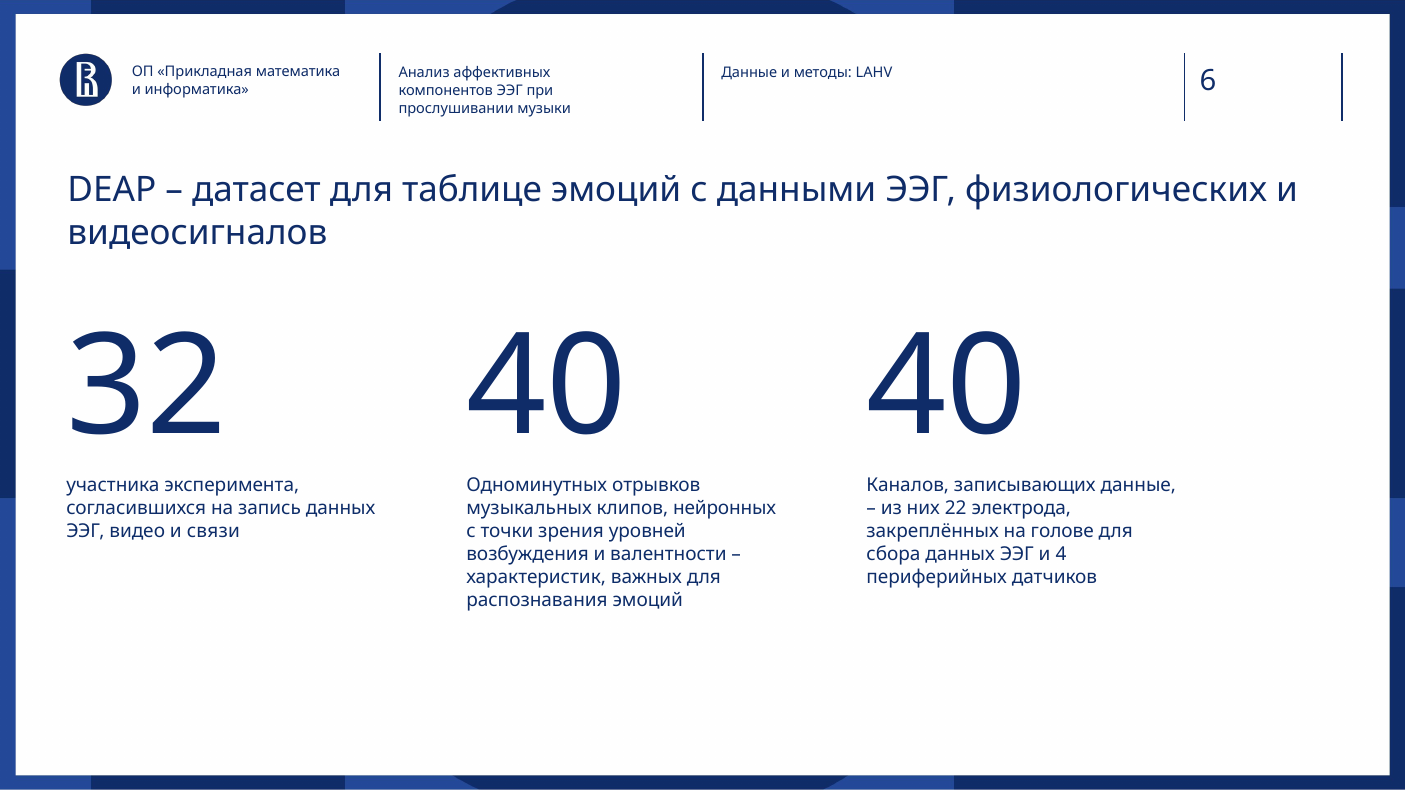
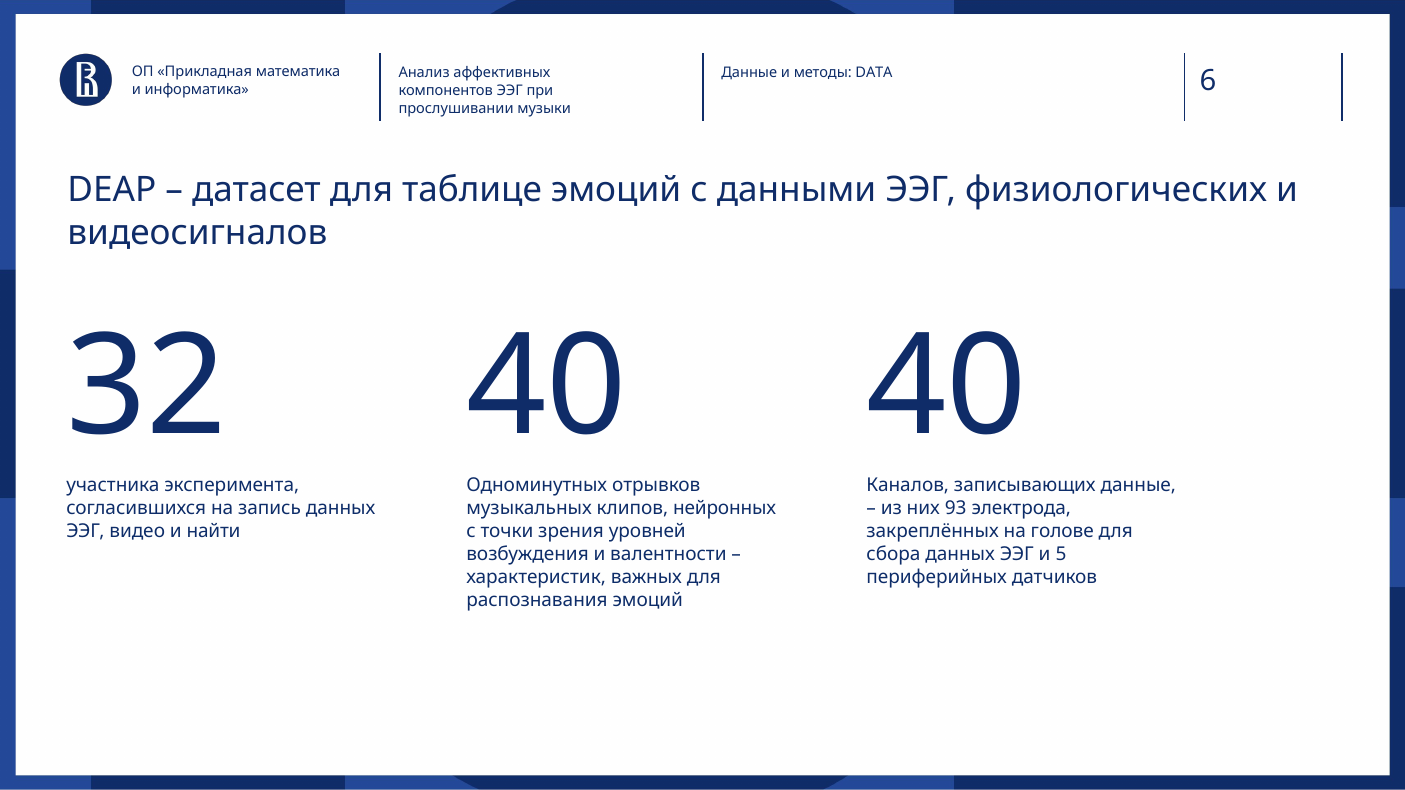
LAHV: LAHV -> DATA (874, 73)
22: 22 -> 93 (956, 509)
связи: связи -> найти (214, 531)
4: 4 -> 5 (1061, 554)
